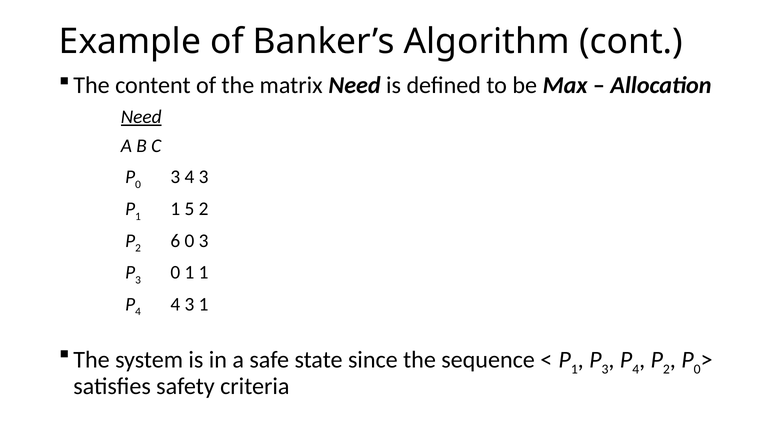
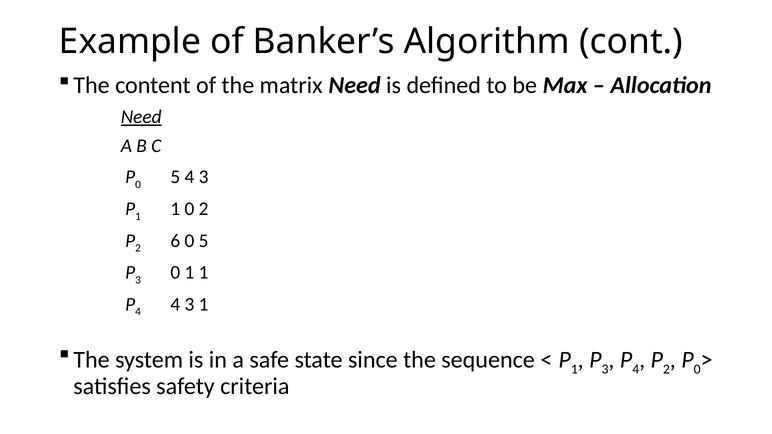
3: 3 -> 5 (175, 177)
1 5: 5 -> 0 (189, 209)
6 0 3: 3 -> 5 (204, 241)
